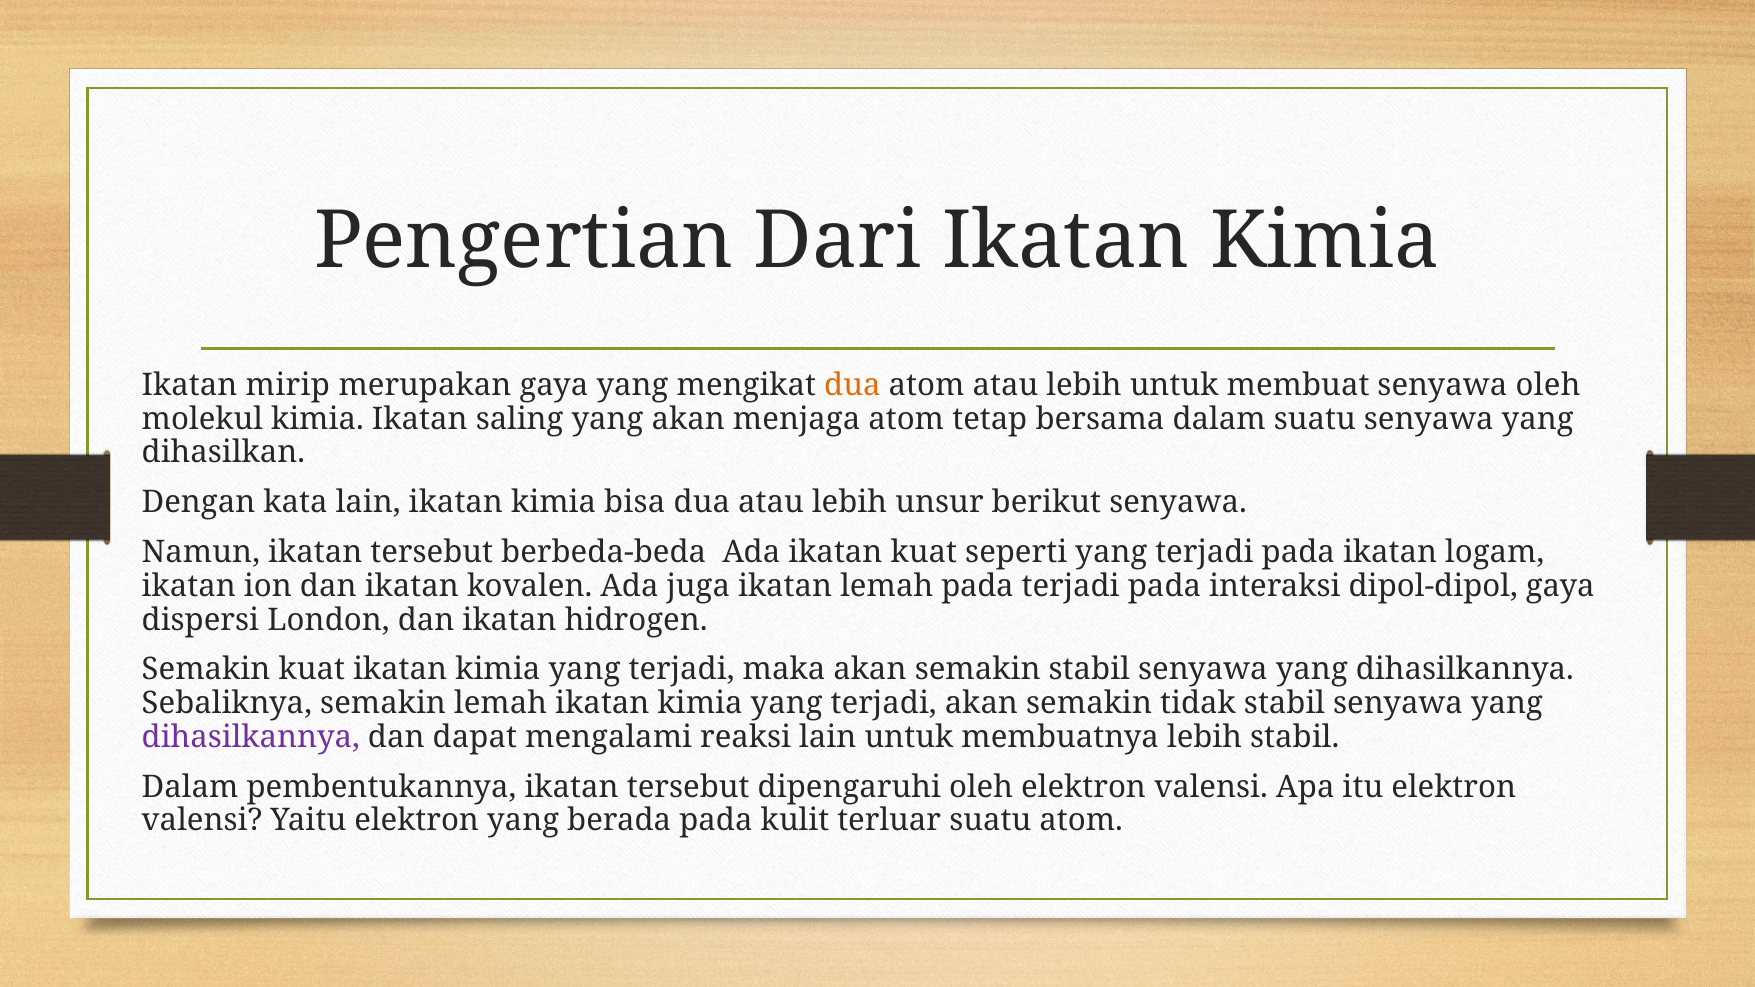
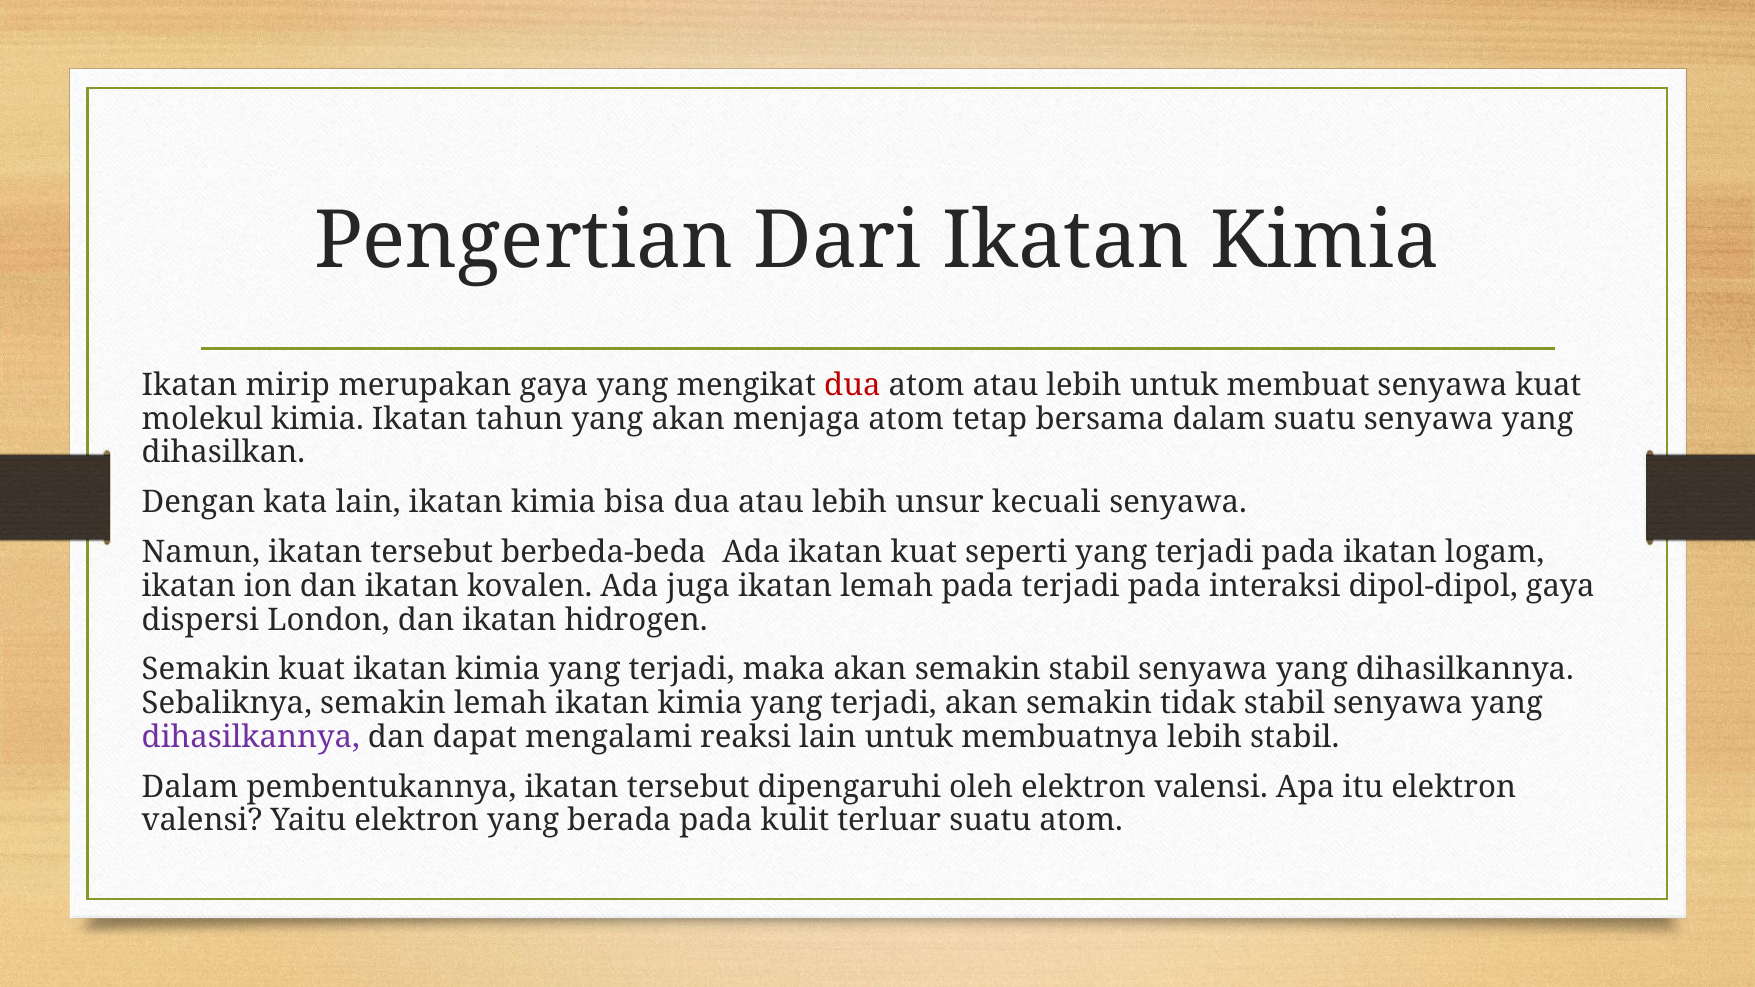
dua colour: orange -> red (852, 386)
senyawa oleh: oleh -> kuat (1548, 386)
saling: saling -> tahun (520, 419)
berikut: berikut -> kecuali (1046, 503)
